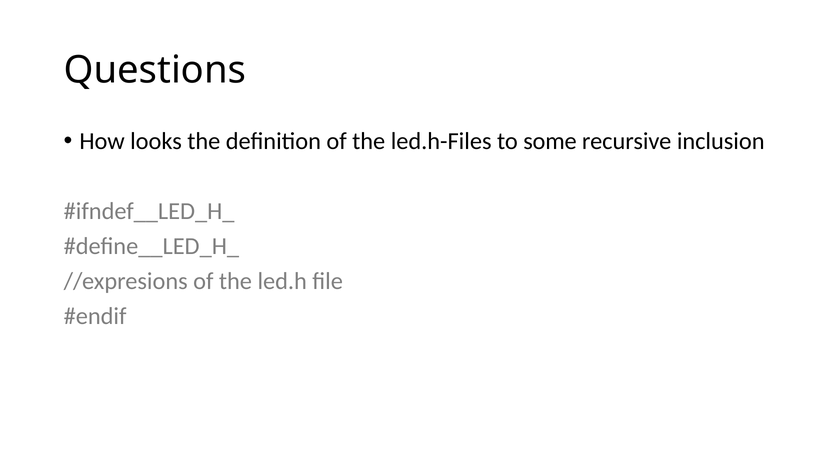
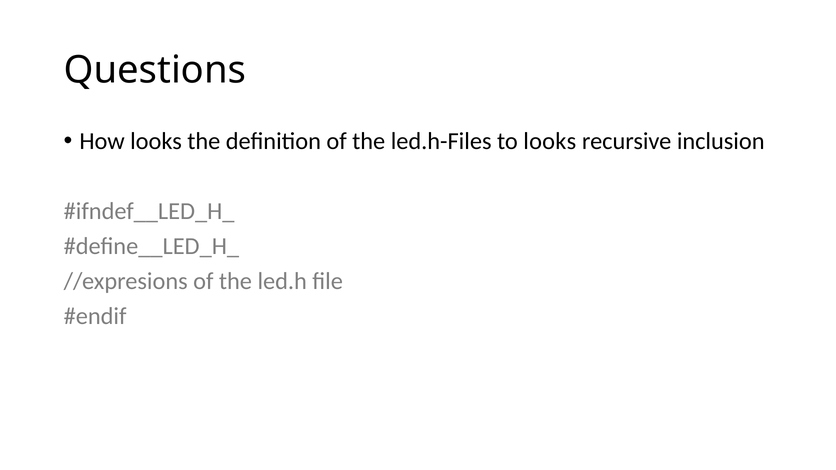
to some: some -> looks (550, 141)
